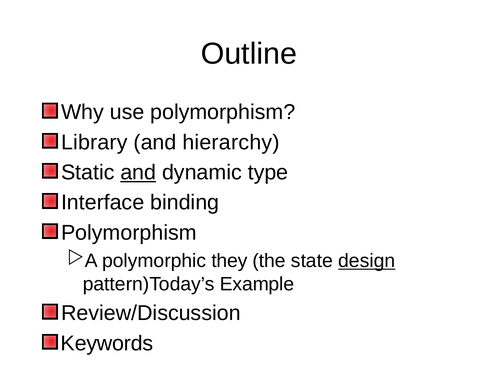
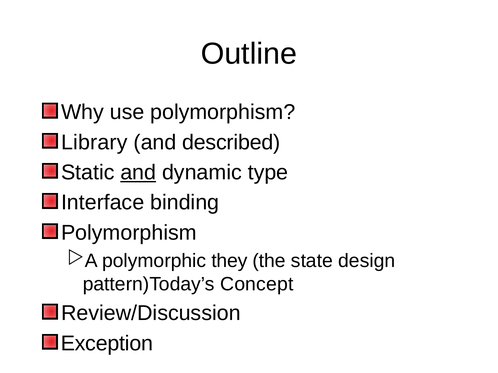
hierarchy: hierarchy -> described (231, 142)
design underline: present -> none (367, 261)
Example: Example -> Concept (257, 284)
Keywords: Keywords -> Exception (107, 344)
